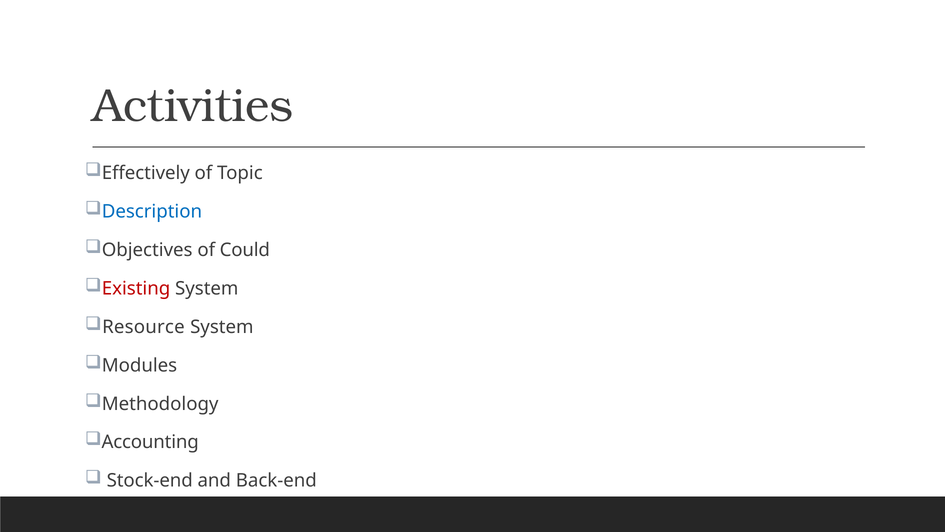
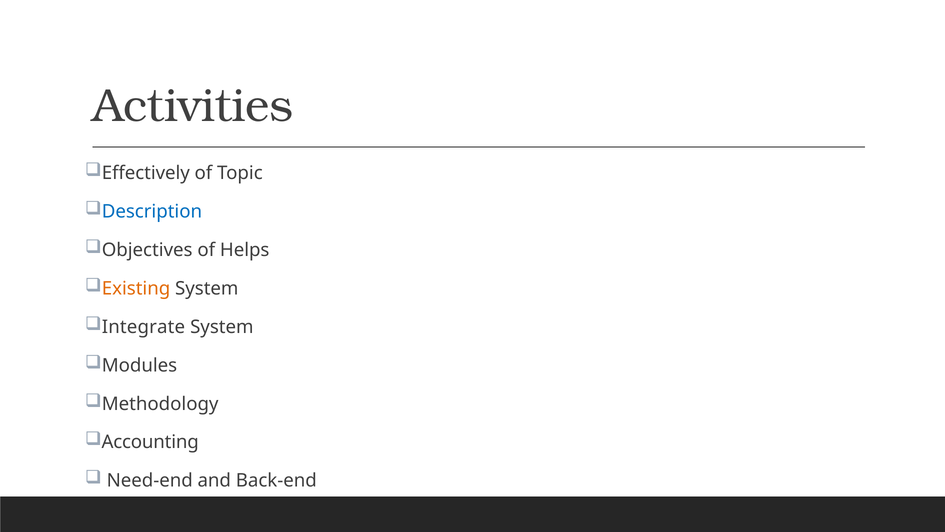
Could: Could -> Helps (245, 250)
Existing colour: red -> orange (136, 288)
Resource: Resource -> Integrate (143, 327)
Stock-end: Stock-end -> Need-end (150, 480)
